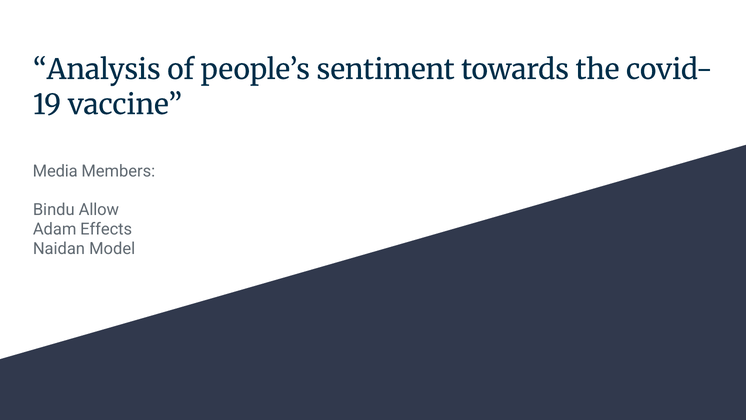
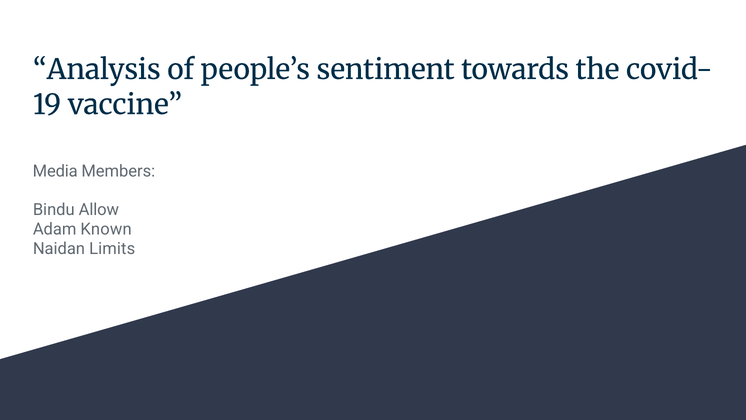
Effects: Effects -> Known (106, 229)
Model: Model -> Limits (112, 248)
